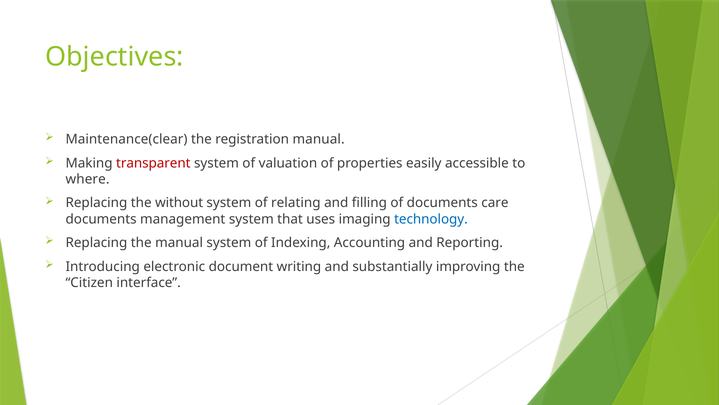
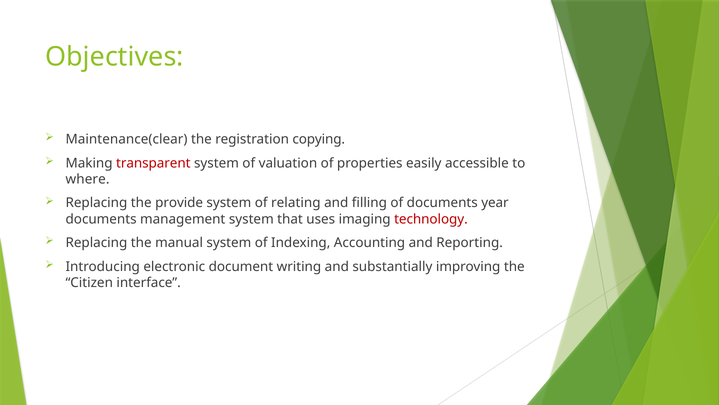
registration manual: manual -> copying (319, 139)
without: without -> provide (179, 203)
care: care -> year (495, 203)
technology colour: blue -> red (431, 219)
